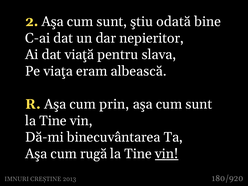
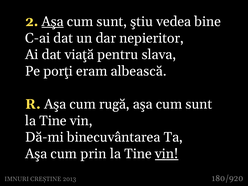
Aşa underline: none -> present (53, 22)
odată: odată -> vedea (174, 22)
viaţa: viaţa -> porţi (58, 71)
prin: prin -> rugă (114, 104)
rugă: rugă -> prin (93, 154)
